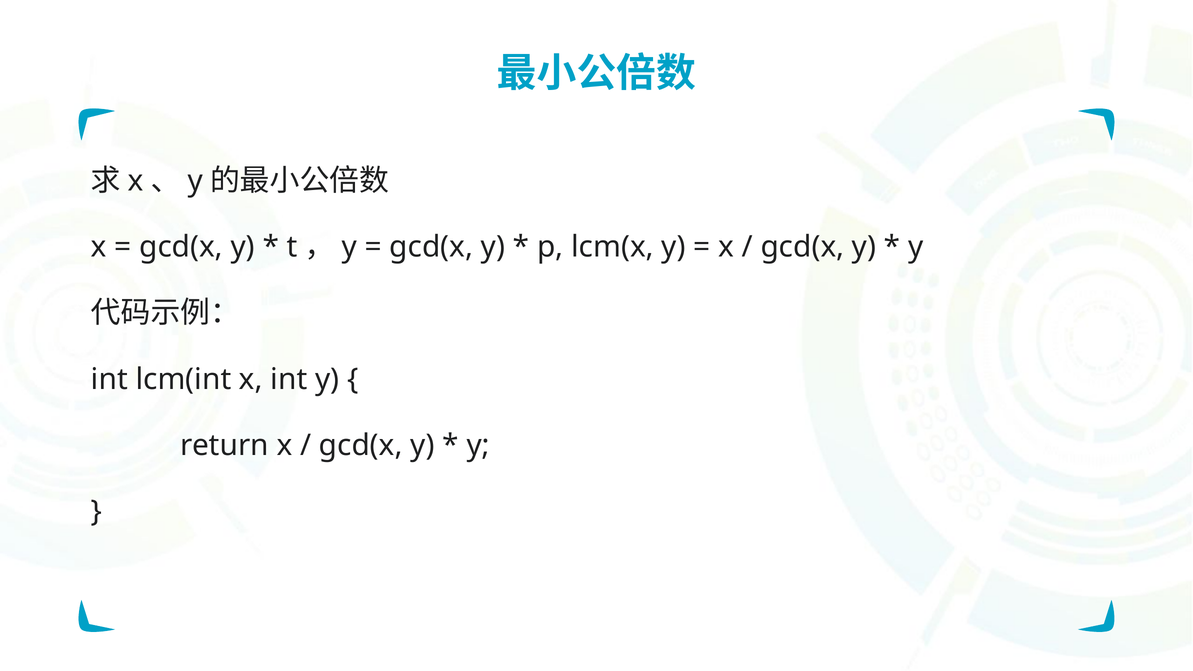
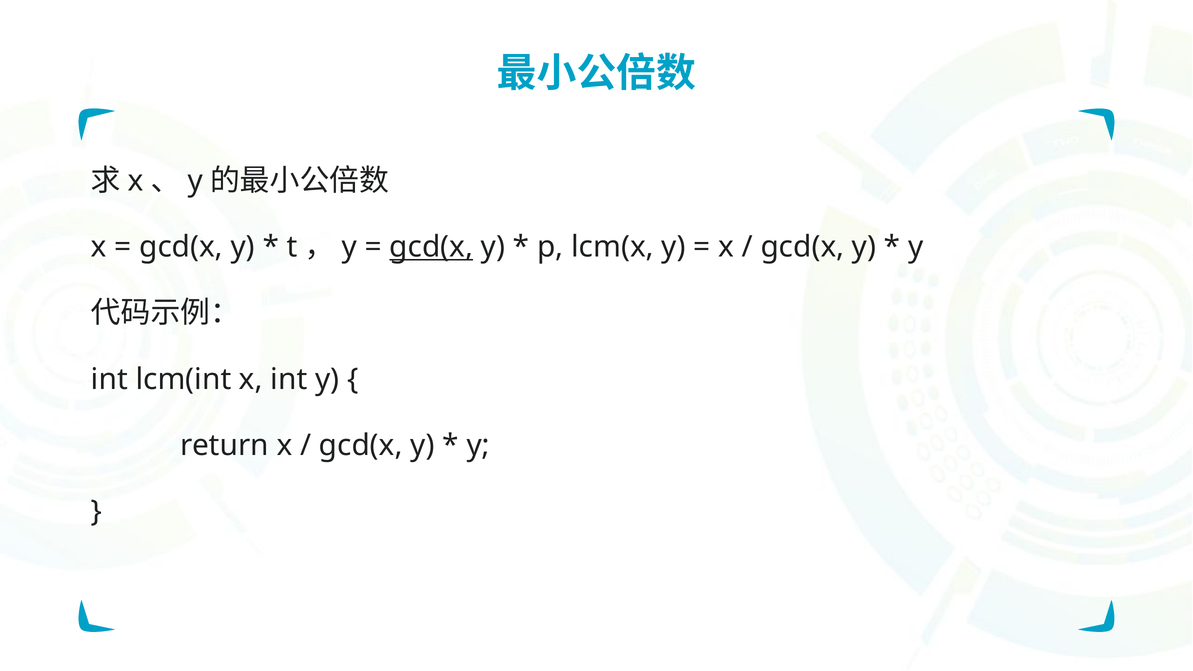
gcd(x underline: none -> present (431, 247)
